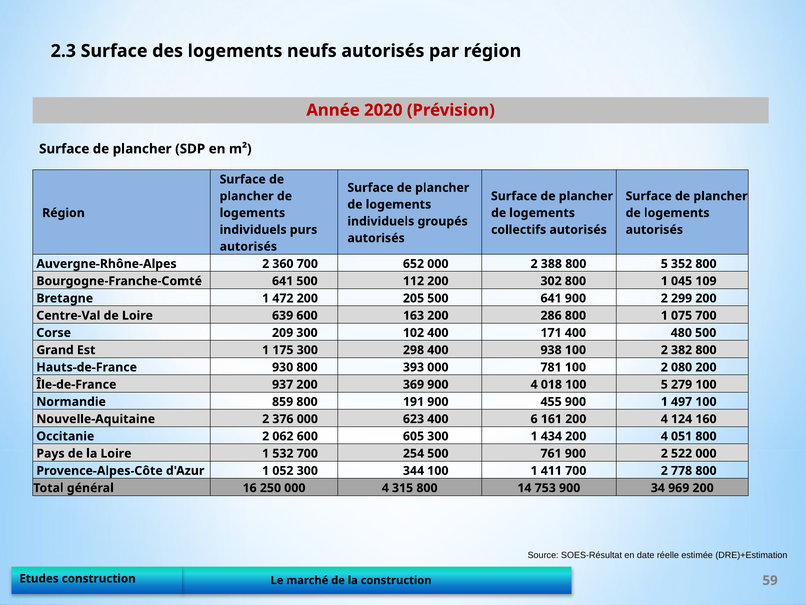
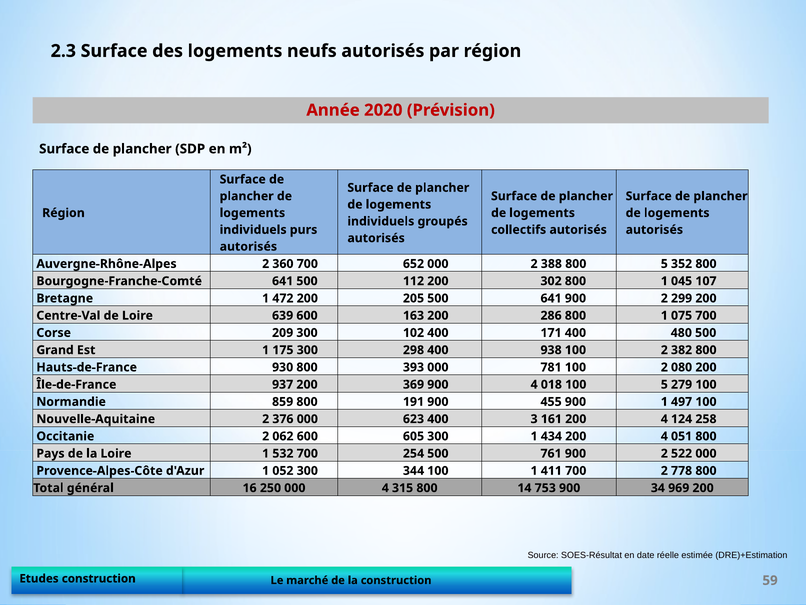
109: 109 -> 107 (706, 281)
6: 6 -> 3 (534, 419)
160: 160 -> 258 (706, 419)
